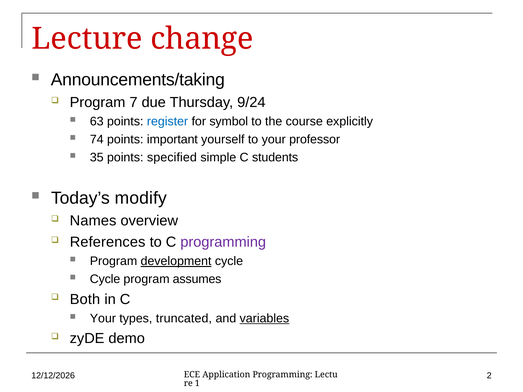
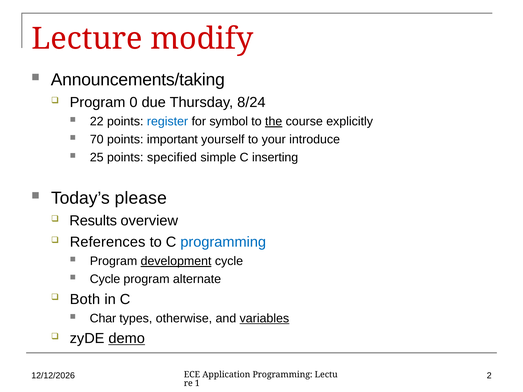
change: change -> modify (202, 39)
7: 7 -> 0 (133, 102)
9/24: 9/24 -> 8/24 (251, 102)
63: 63 -> 22 (97, 122)
the underline: none -> present (274, 122)
74: 74 -> 70 (97, 140)
professor: professor -> introduce (315, 140)
35: 35 -> 25 (97, 158)
students: students -> inserting (275, 158)
modify: modify -> please (141, 198)
Names: Names -> Results (93, 221)
programming colour: purple -> blue (223, 242)
assumes: assumes -> alternate (197, 279)
Your: Your -> Char (103, 319)
truncated: truncated -> otherwise (184, 319)
demo underline: none -> present (127, 339)
